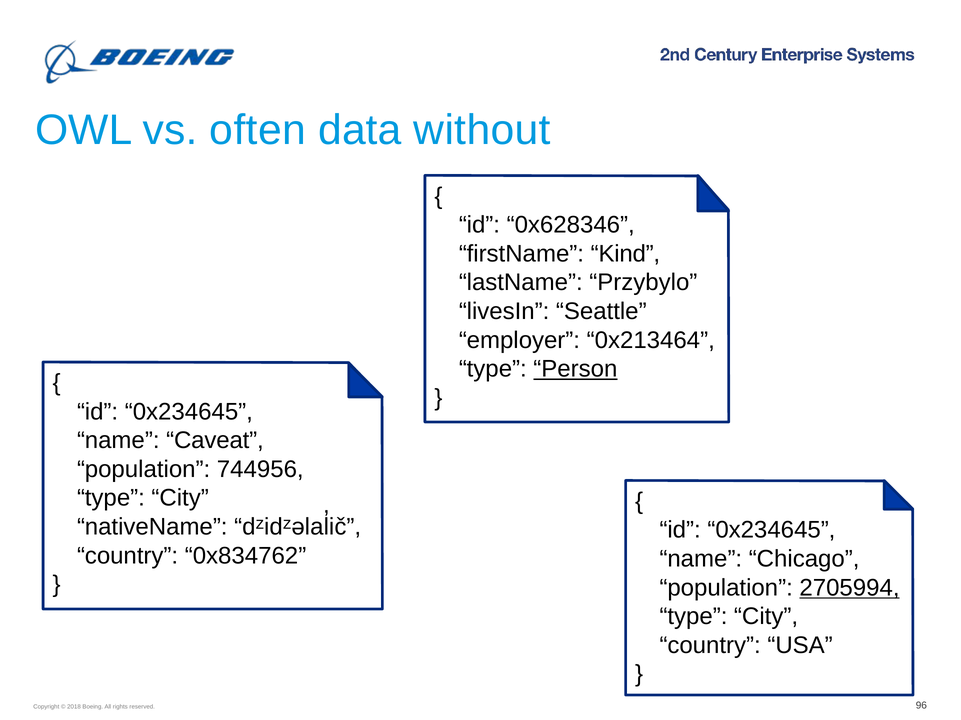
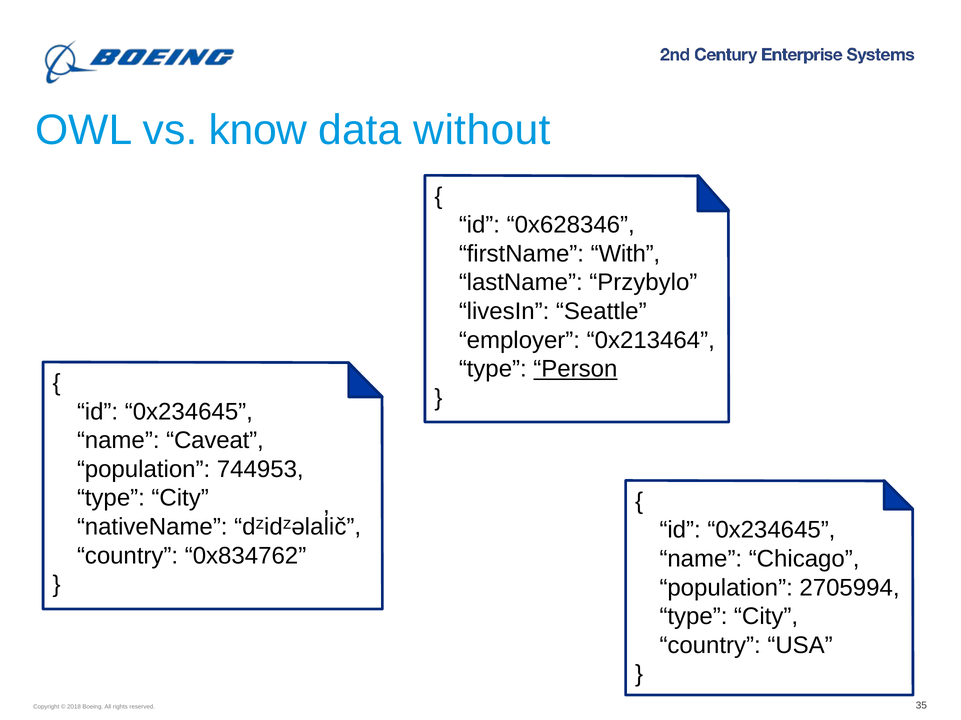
often: often -> know (258, 130)
Kind: Kind -> With (625, 254)
744956: 744956 -> 744953 (260, 470)
2705994 underline: present -> none (849, 588)
96: 96 -> 35 (921, 706)
